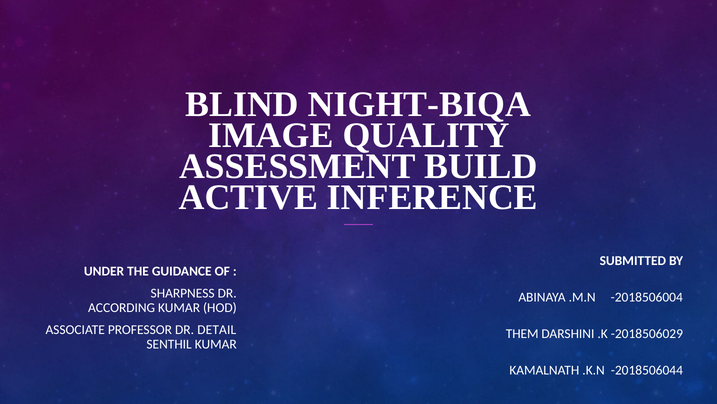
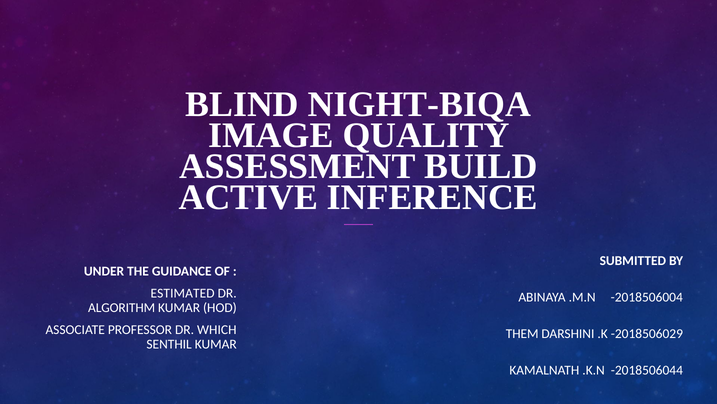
SHARPNESS: SHARPNESS -> ESTIMATED (183, 293)
ACCORDING: ACCORDING -> ALGORITHM (122, 307)
DETAIL: DETAIL -> WHICH (217, 329)
